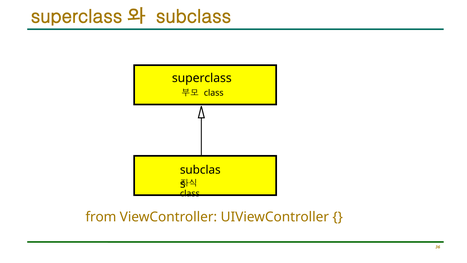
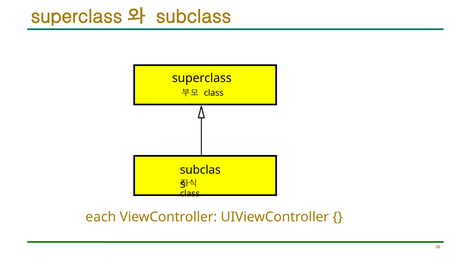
from: from -> each (101, 217)
